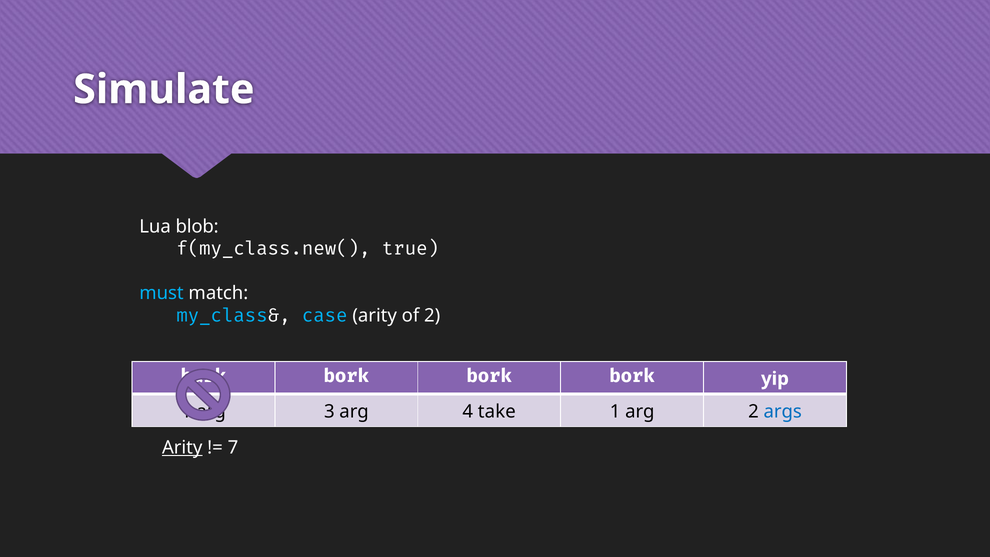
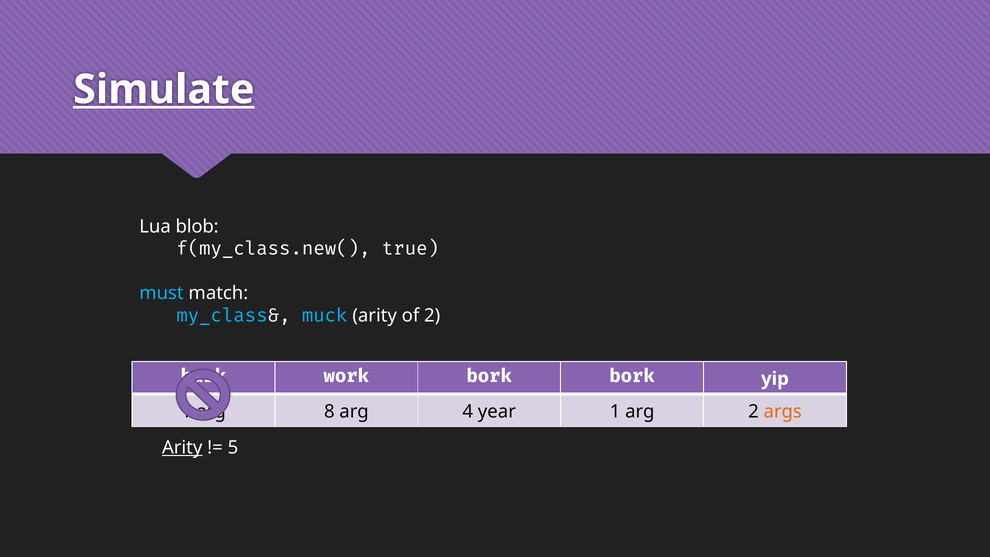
Simulate underline: none -> present (164, 90)
case: case -> muck (325, 316)
bork: bork -> work (346, 376)
3: 3 -> 8 (329, 411)
take: take -> year (497, 411)
args colour: blue -> orange (783, 411)
7: 7 -> 5 (233, 448)
